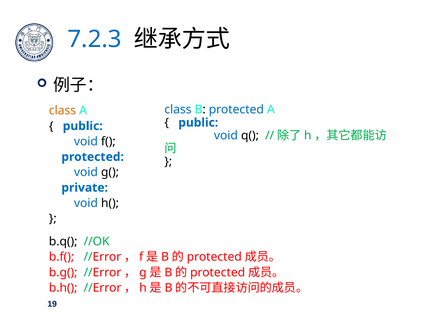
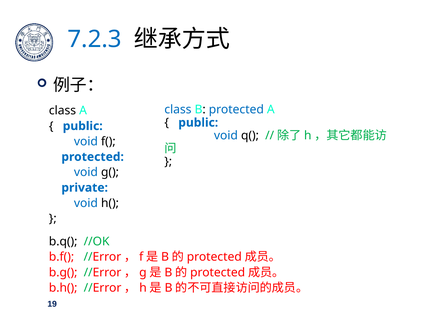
class colour: orange -> black (62, 111)
